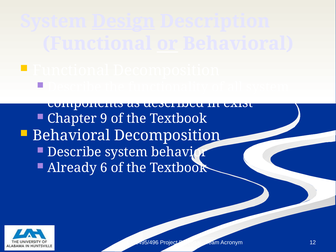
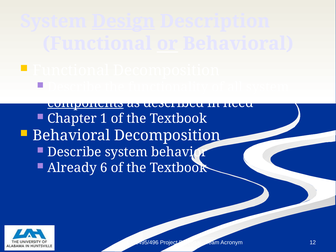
components underline: none -> present (85, 103)
exist: exist -> need (238, 103)
9: 9 -> 1 (104, 118)
